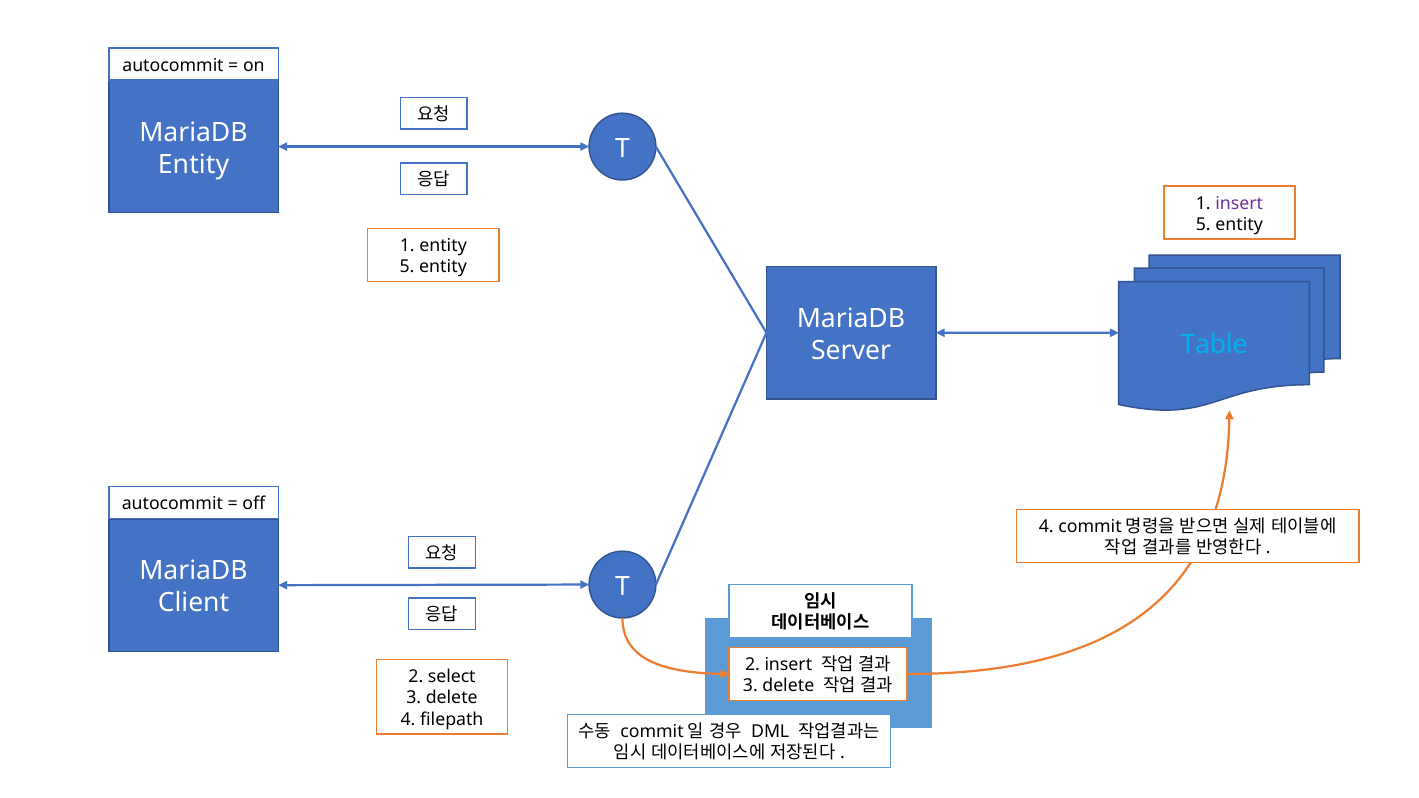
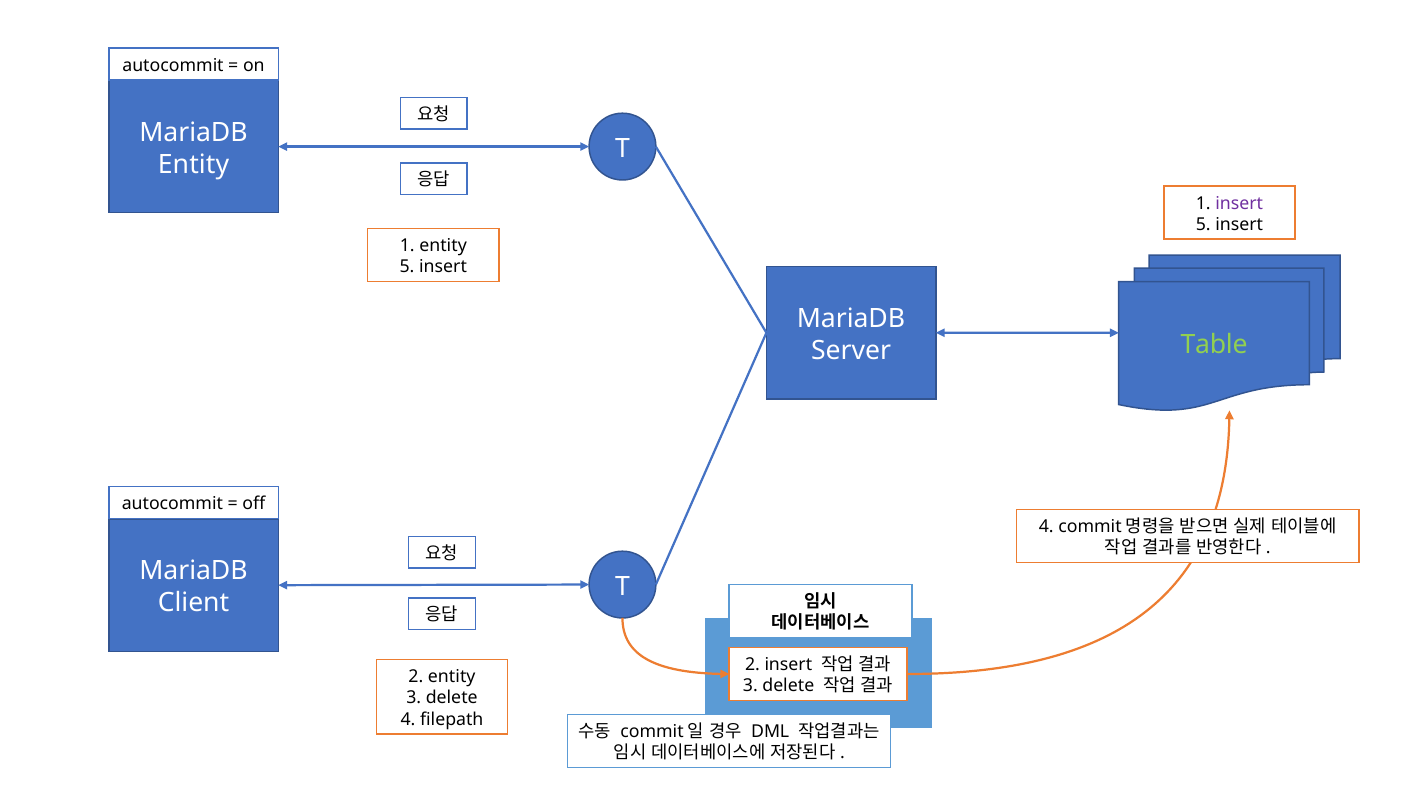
entity: entity -> insert (1239, 225)
entity: entity -> insert (443, 267)
Table colour: light blue -> light green (1214, 345)
2 select: select -> entity (452, 677)
